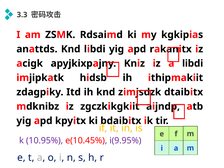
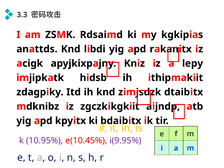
a libdi: libdi -> lepy (193, 63)
